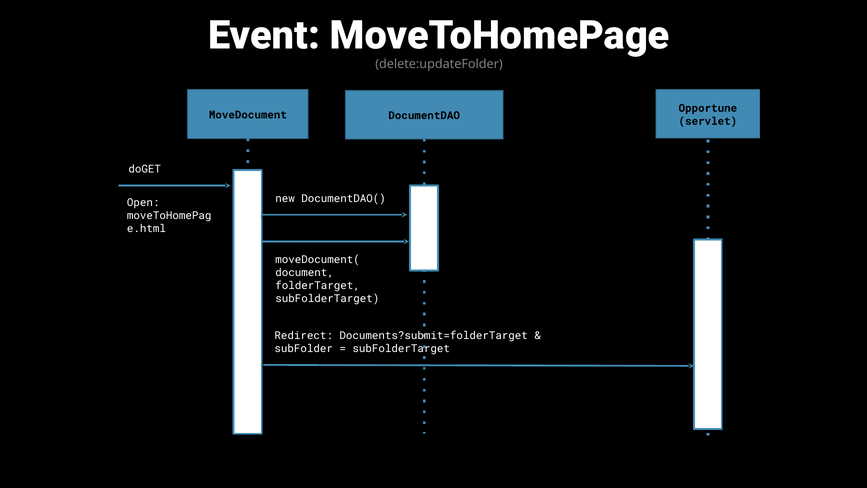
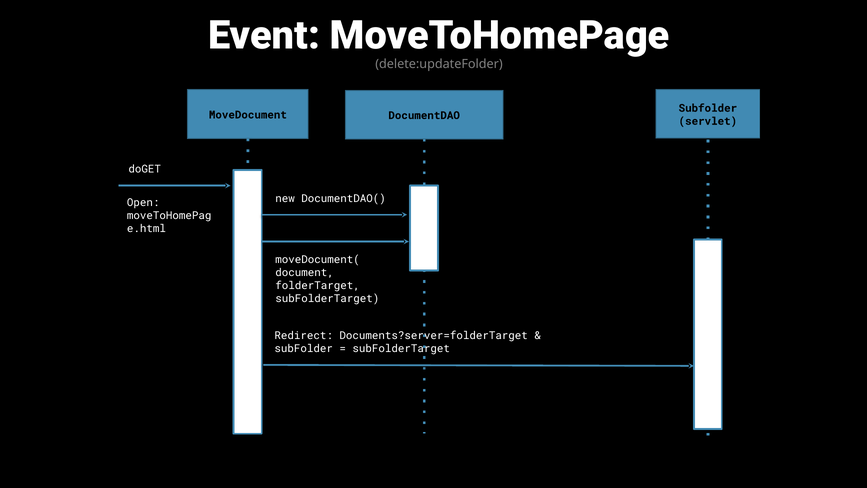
Opportune: Opportune -> Subfolder (708, 108)
Documents?submit=folderTarget: Documents?submit=folderTarget -> Documents?server=folderTarget (434, 335)
